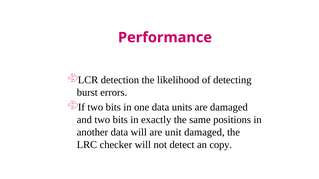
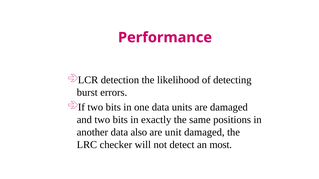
data will: will -> also (139, 132)
copy: copy -> most (221, 145)
